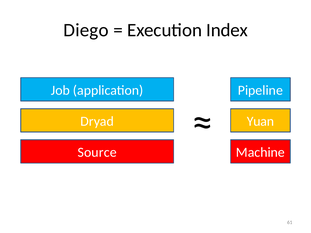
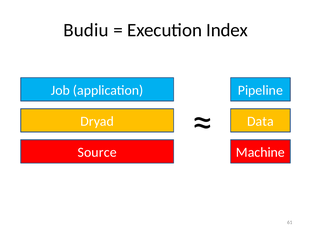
Diego: Diego -> Budiu (86, 30)
Yuan: Yuan -> Data (260, 121)
